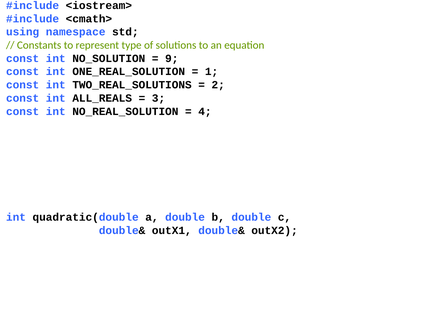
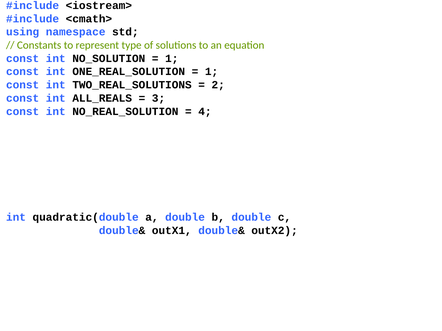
9: 9 -> 1 (172, 59)
